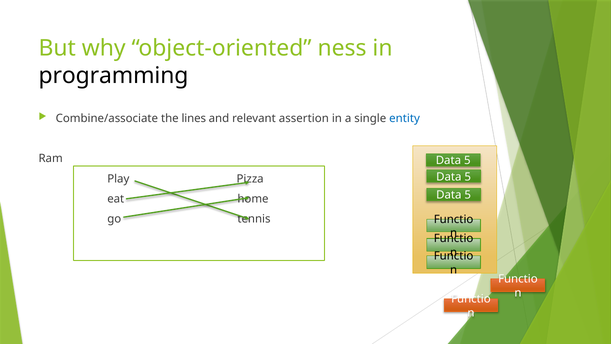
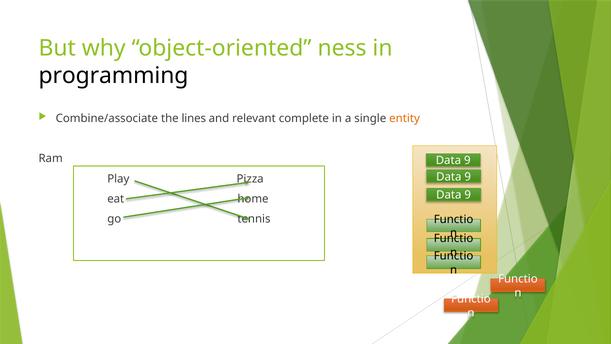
assertion: assertion -> complete (304, 118)
entity colour: blue -> orange (405, 118)
5: 5 -> 9 (467, 161)
5: 5 -> 9 (468, 177)
5: 5 -> 9 (468, 195)
